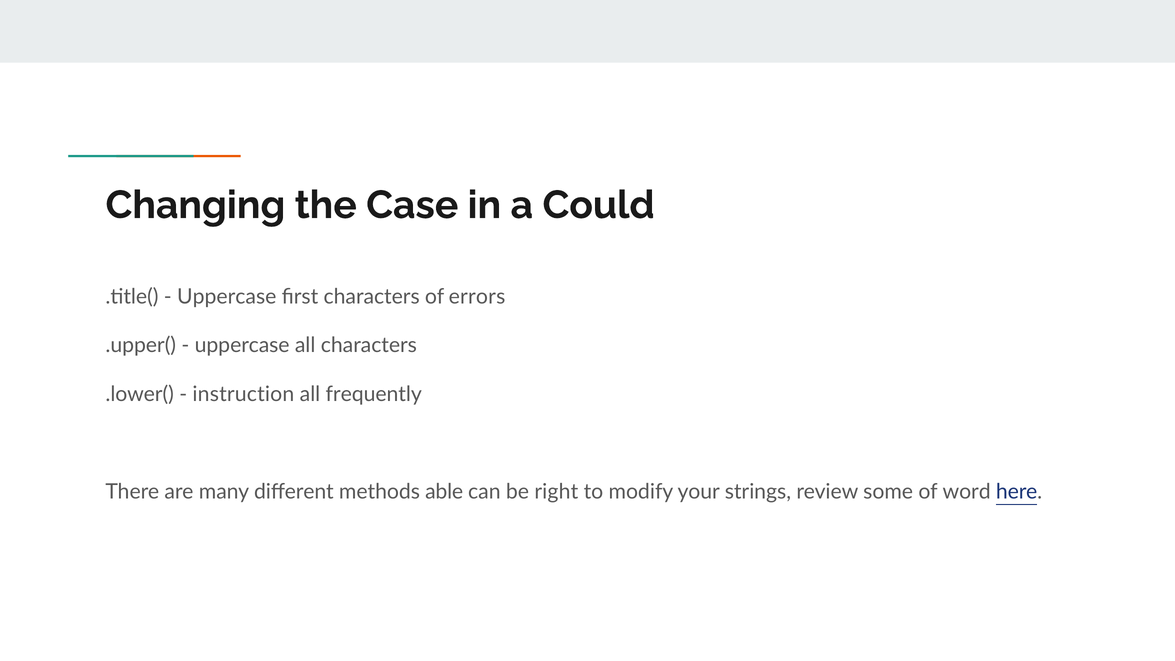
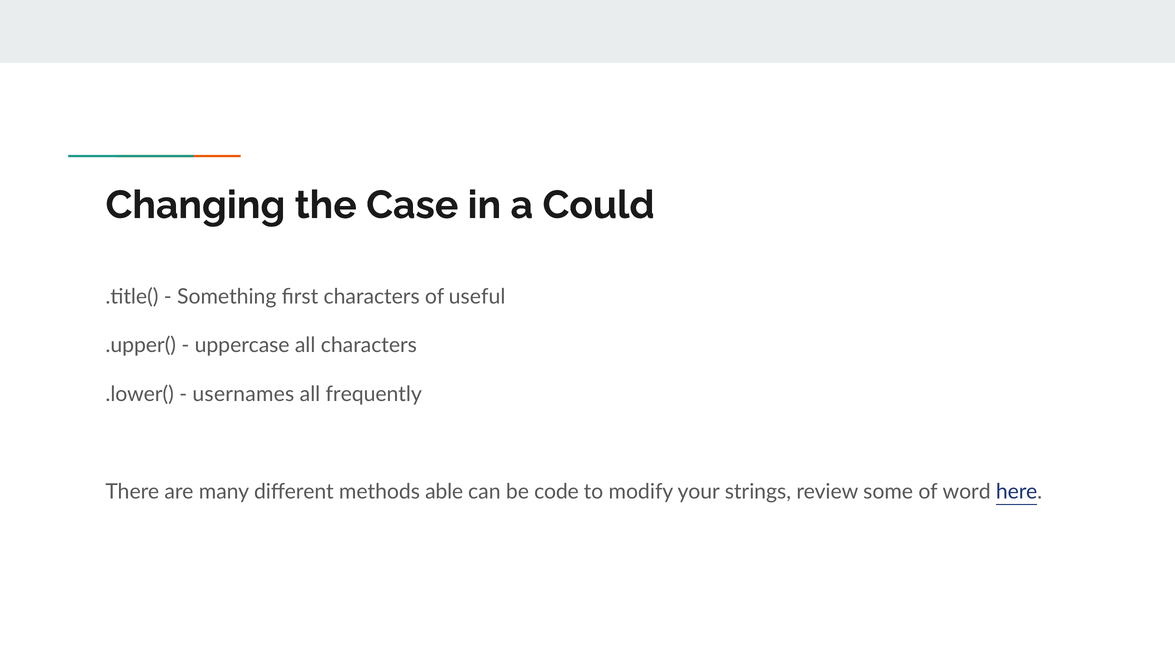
Uppercase: Uppercase -> Something (227, 297)
errors: errors -> useful (477, 297)
instruction: instruction -> usernames (243, 394)
right: right -> code (556, 492)
